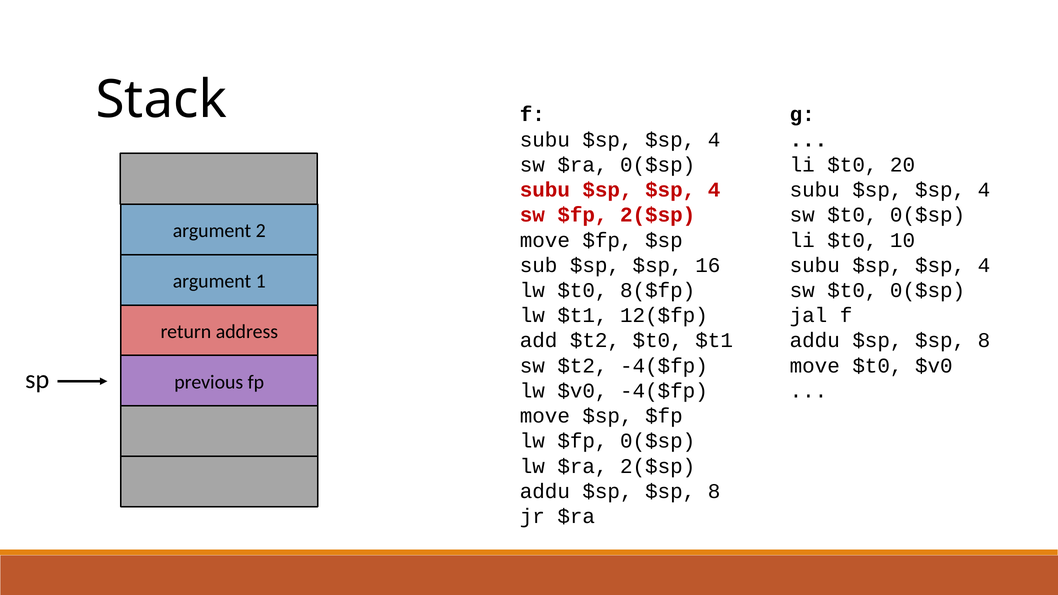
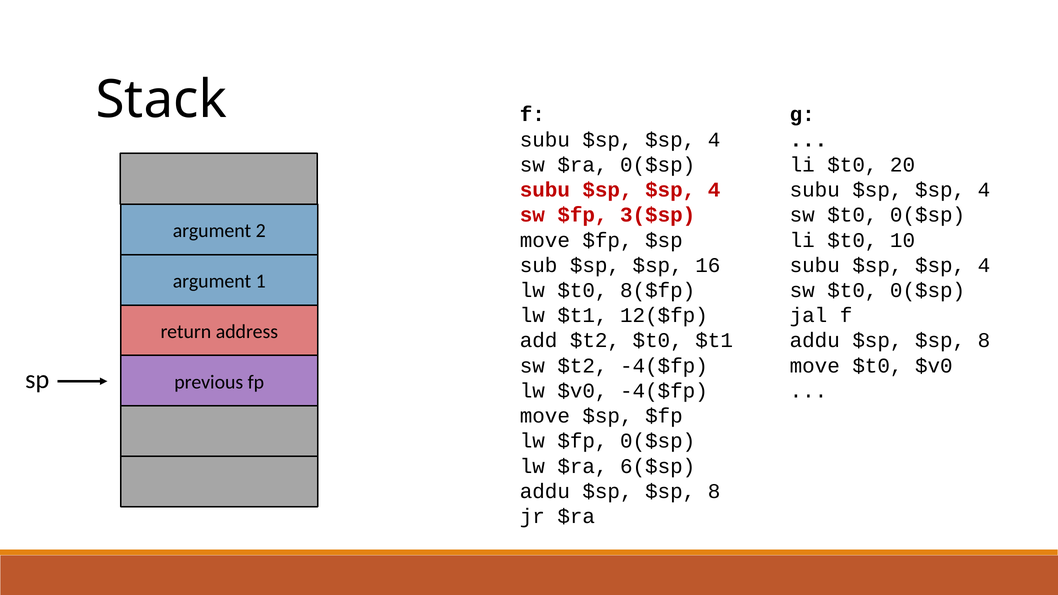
$fp 2($sp: 2($sp -> 3($sp (658, 215)
$ra 2($sp: 2($sp -> 6($sp (658, 466)
